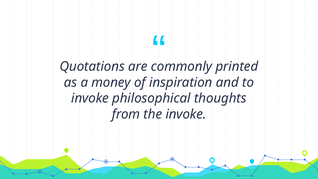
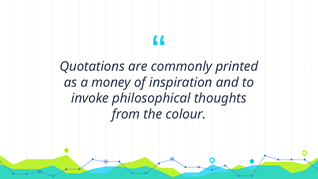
the invoke: invoke -> colour (186, 114)
